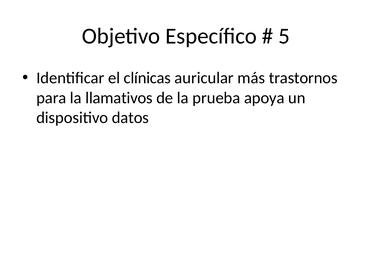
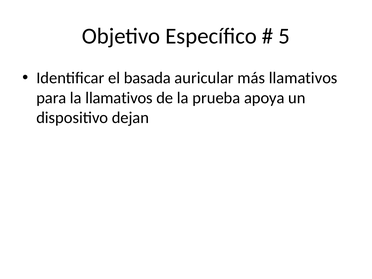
clínicas: clínicas -> basada (147, 78)
más trastornos: trastornos -> llamativos (303, 78)
datos: datos -> dejan (130, 118)
